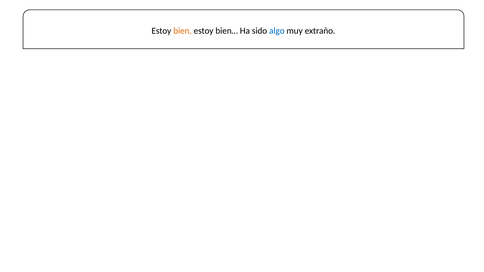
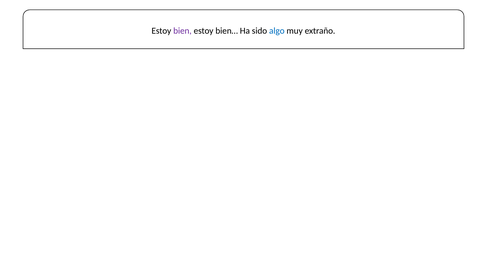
bien colour: orange -> purple (182, 31)
